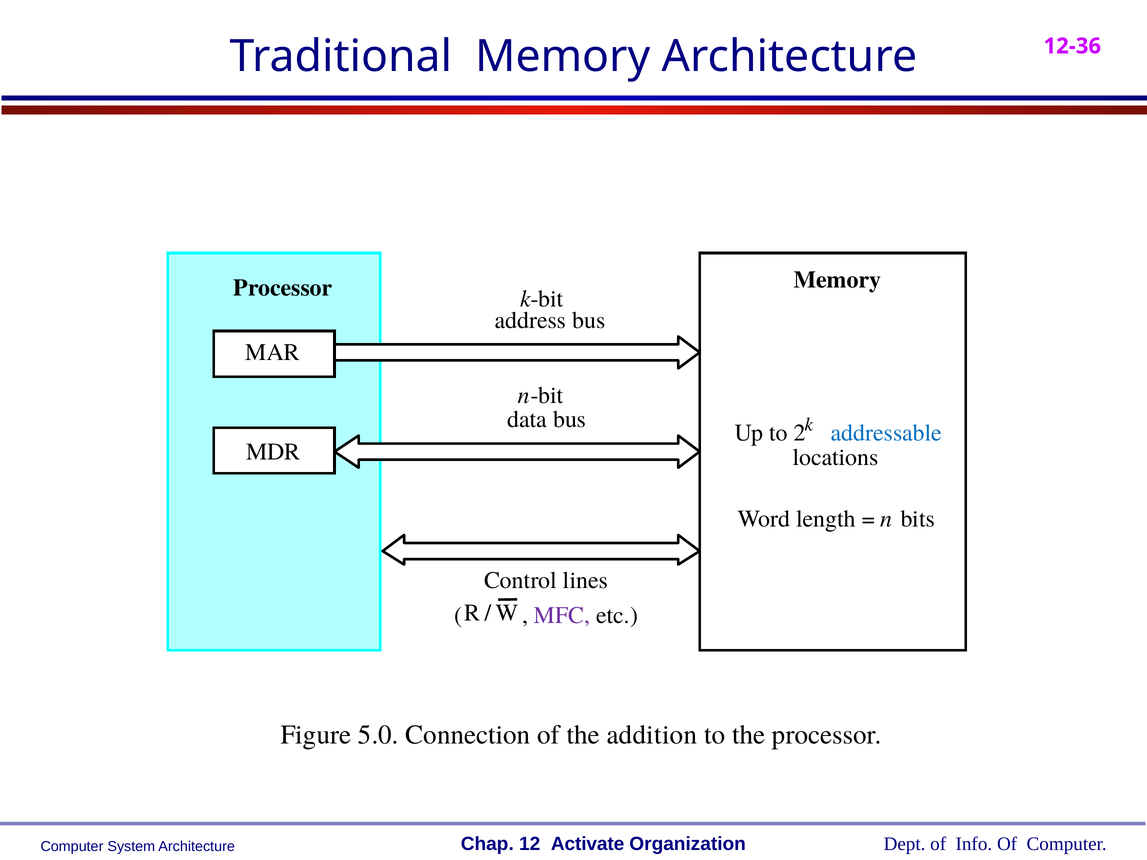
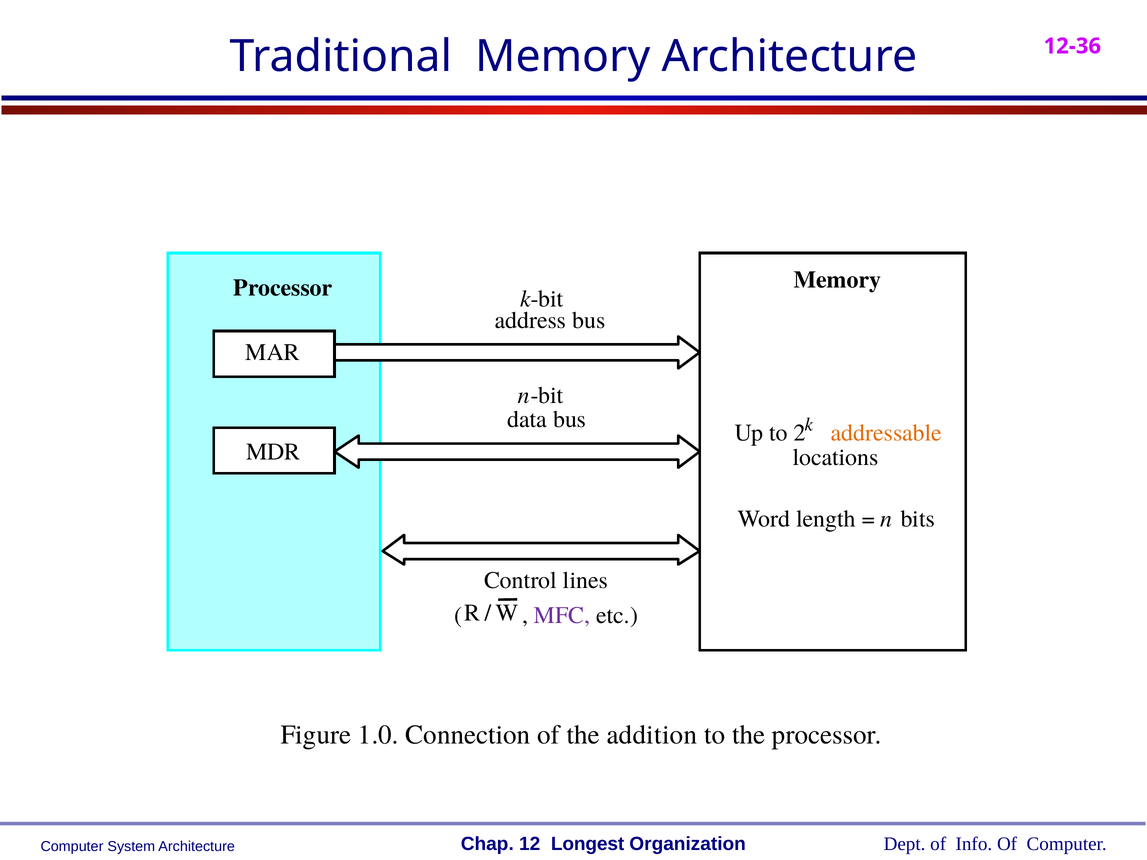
addressable colour: blue -> orange (886, 433)
5.0: 5.0 -> 1.0 (378, 735)
Activate: Activate -> Longest (588, 844)
